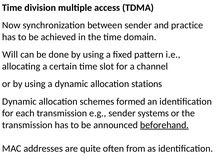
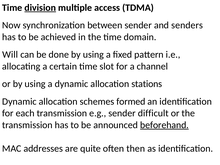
division underline: none -> present (40, 8)
practice: practice -> senders (187, 25)
systems: systems -> difficult (153, 113)
from: from -> then (136, 148)
